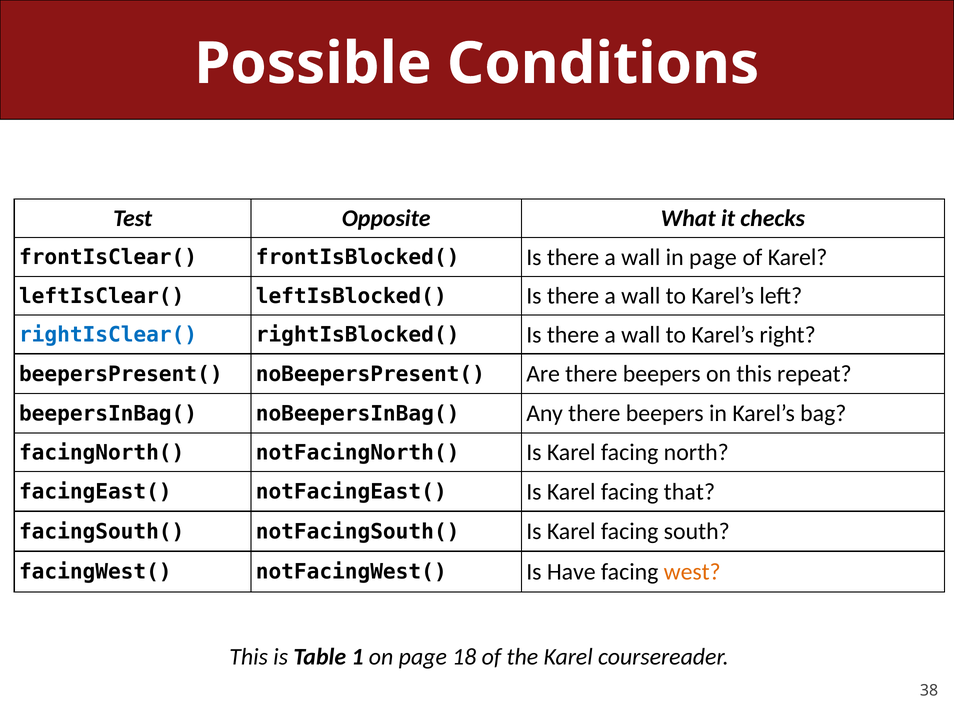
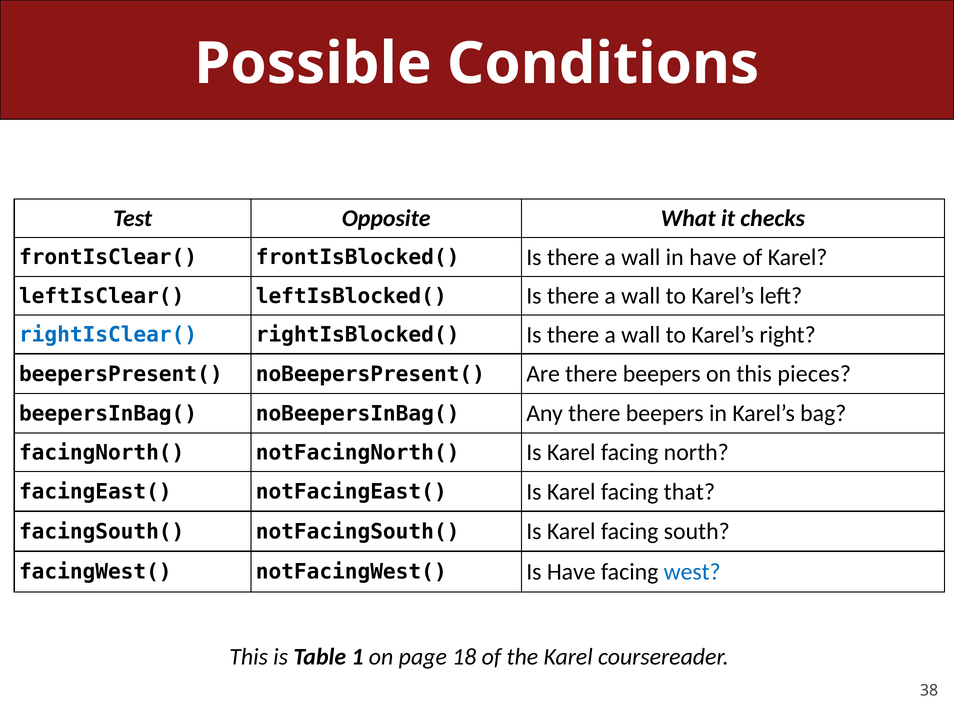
in page: page -> have (713, 257)
repeat: repeat -> pieces (814, 374)
west colour: orange -> blue (692, 571)
